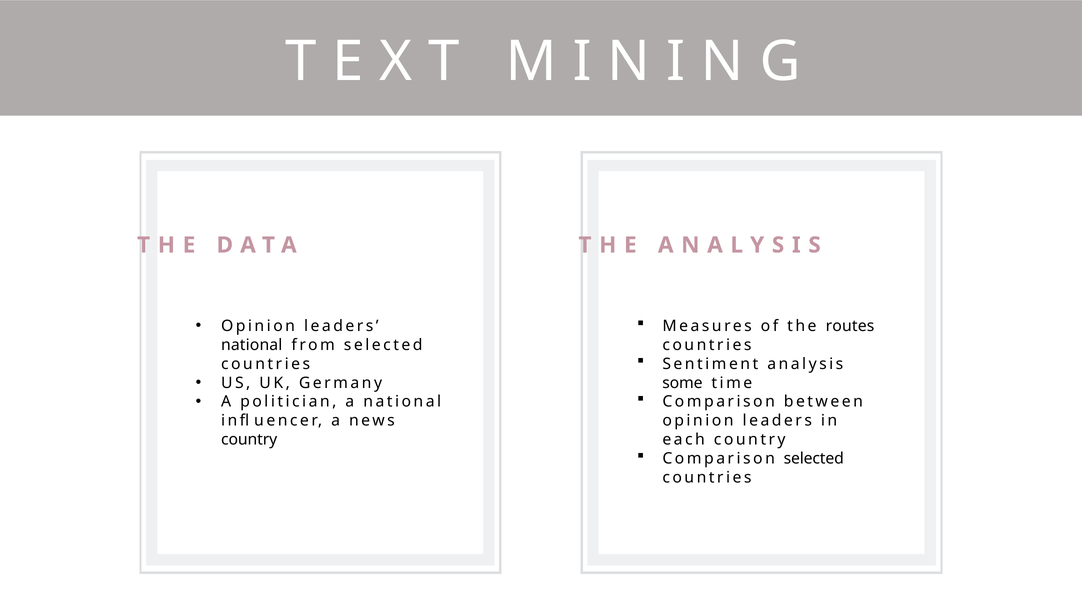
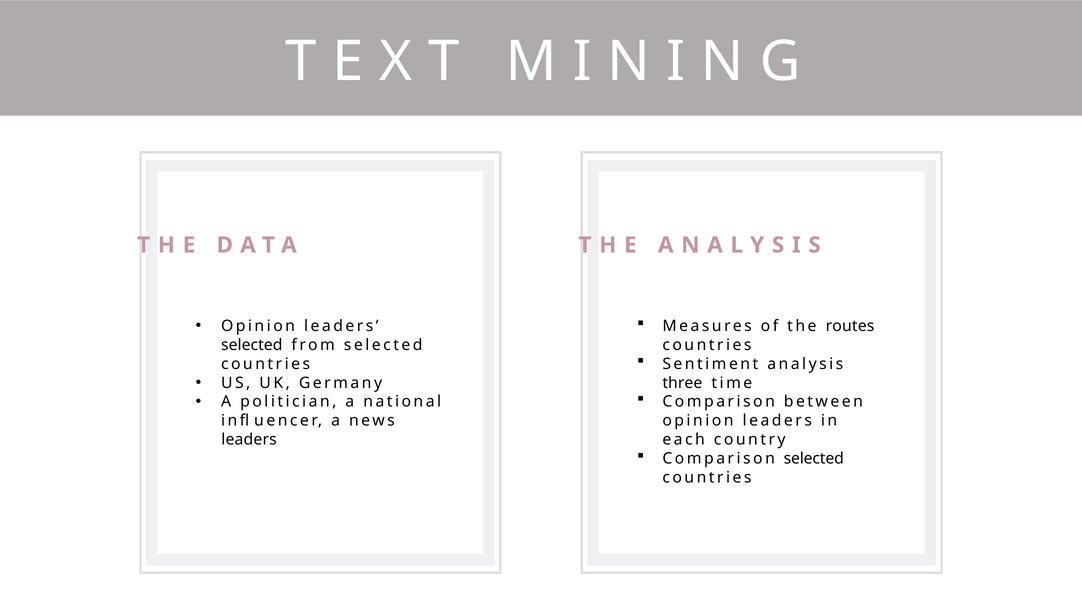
national: national -> selected (252, 345)
some: some -> three (682, 383)
country: country -> leaders (249, 440)
